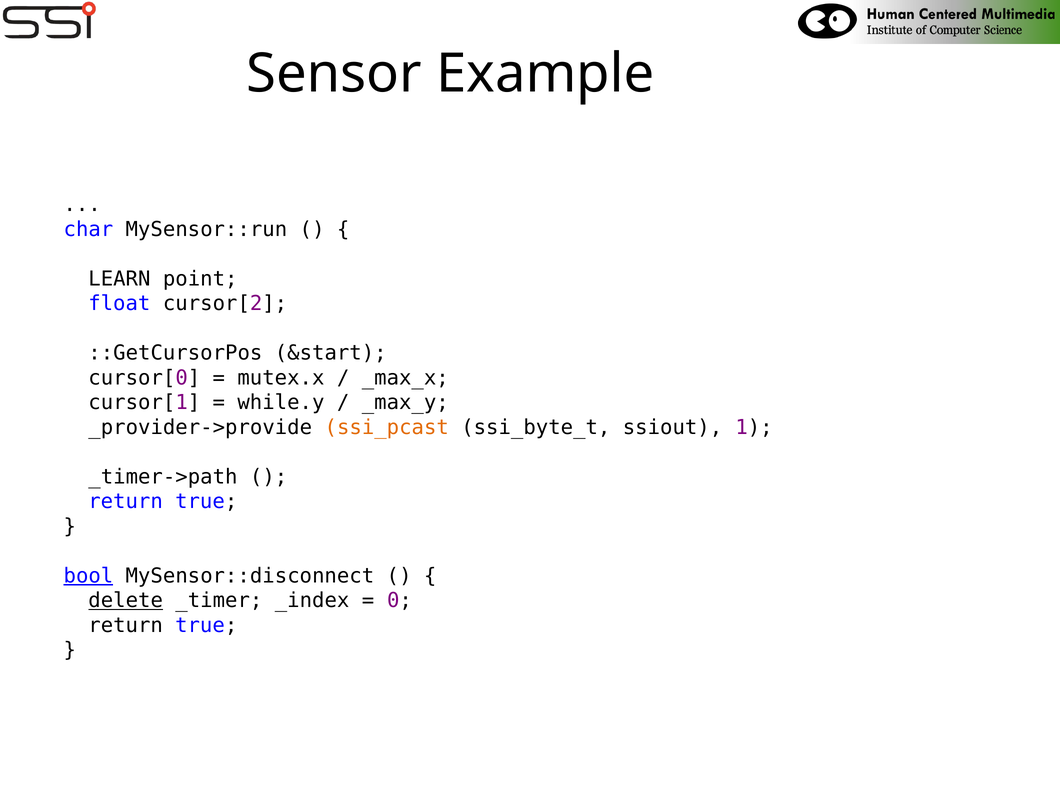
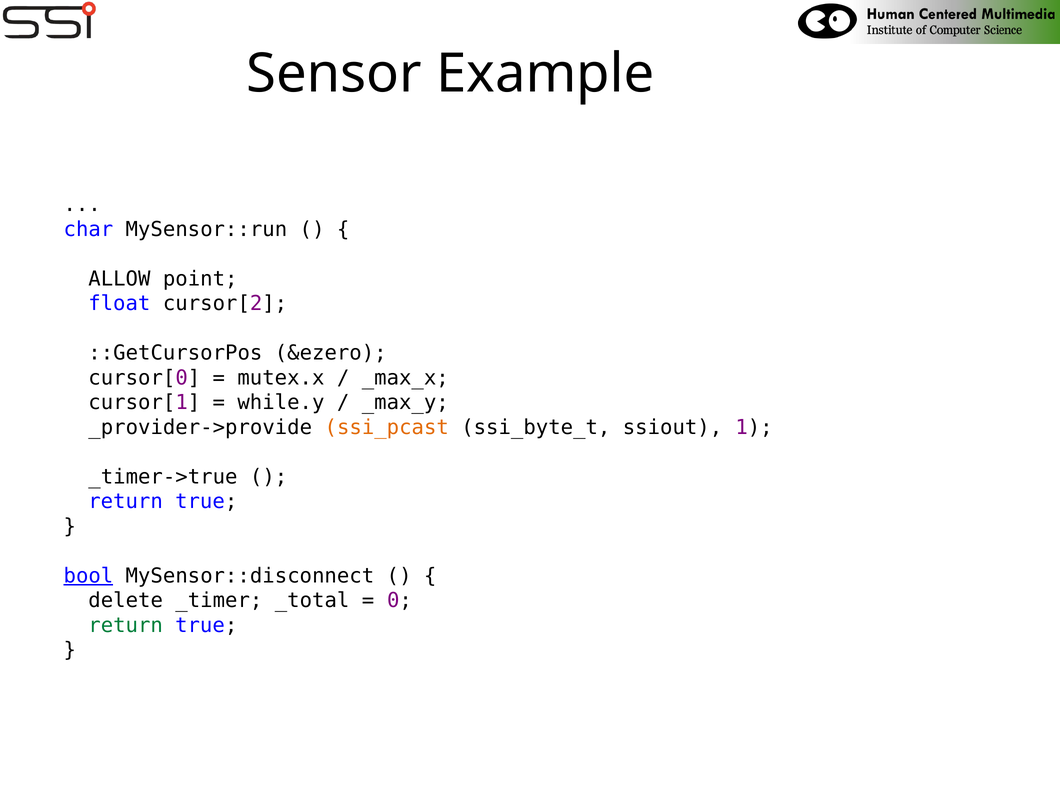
LEARN: LEARN -> ALLOW (119, 279)
&start: &start -> &ezero (331, 353)
_timer->path: _timer->path -> _timer->true (163, 477)
delete underline: present -> none (126, 601)
_index: _index -> _total (312, 601)
return colour: black -> green (126, 625)
